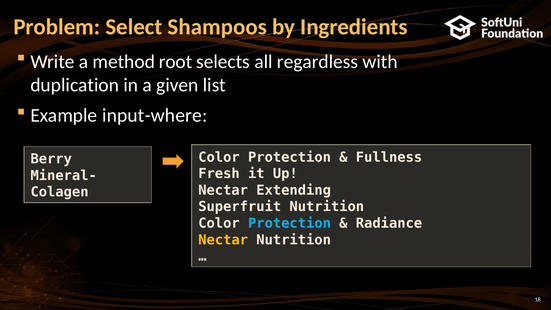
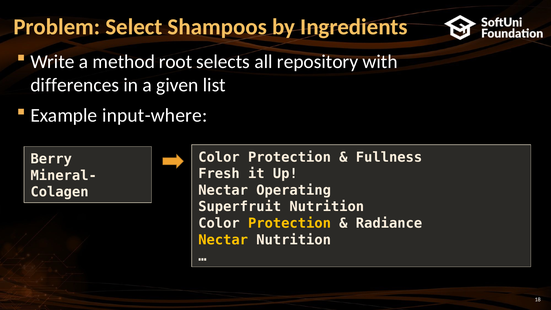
regardless: regardless -> repository (318, 62)
duplication: duplication -> differences (75, 85)
Extending: Extending -> Operating (294, 190)
Protection colour: light blue -> yellow (289, 223)
